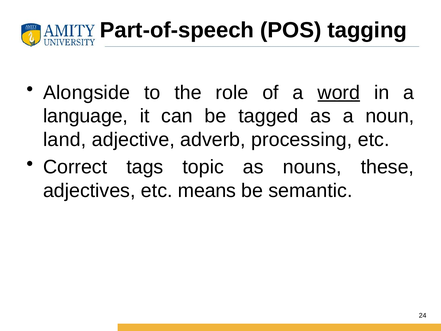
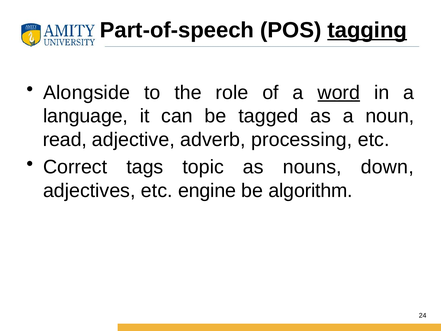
tagging underline: none -> present (367, 30)
land: land -> read (65, 140)
these: these -> down (387, 167)
means: means -> engine (207, 191)
semantic: semantic -> algorithm (311, 191)
